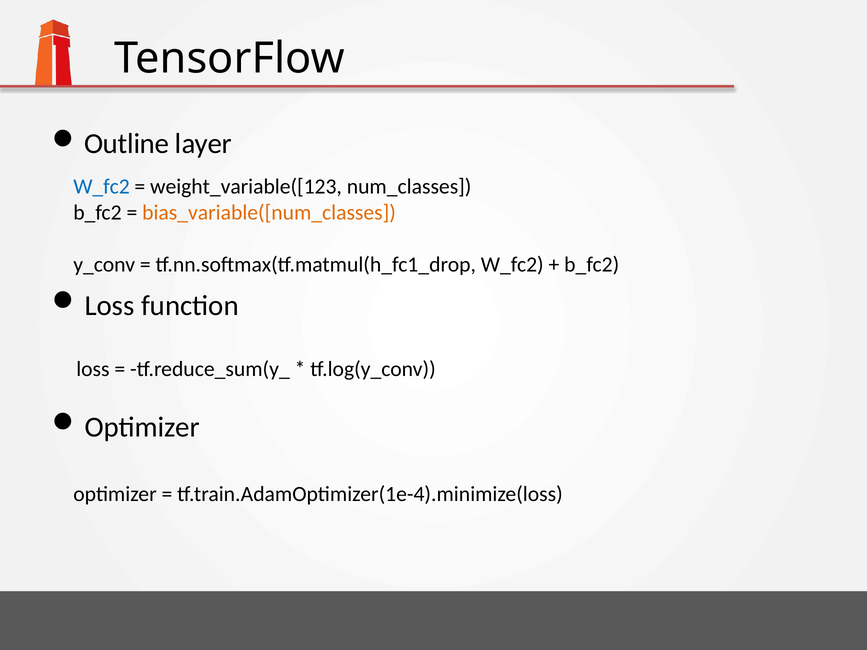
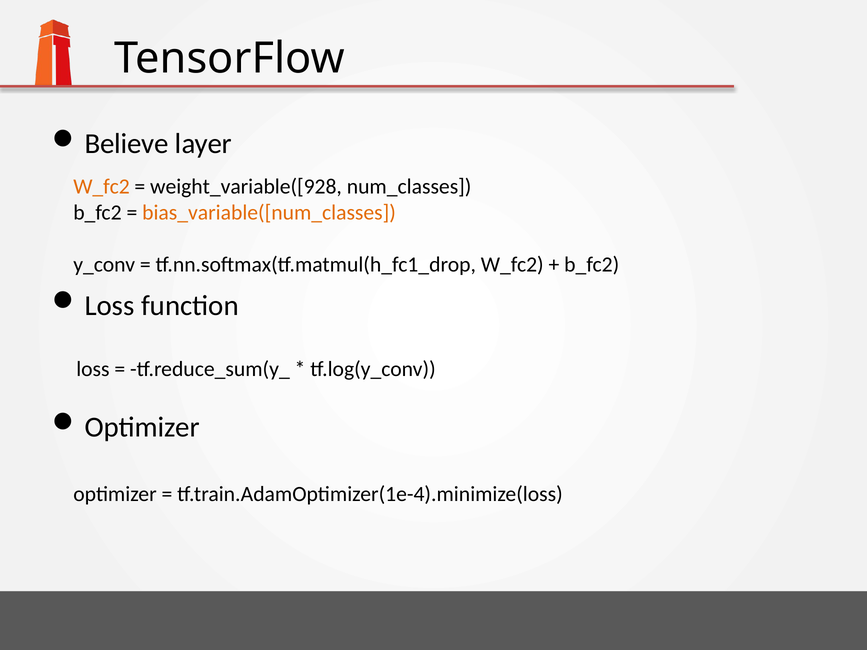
Outline: Outline -> Believe (127, 144)
W_fc2 colour: blue -> orange (102, 187)
weight_variable([123: weight_variable([123 -> weight_variable([928 (246, 187)
